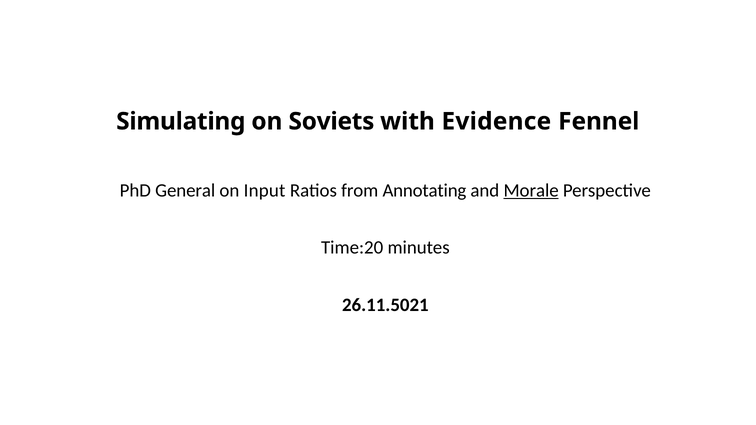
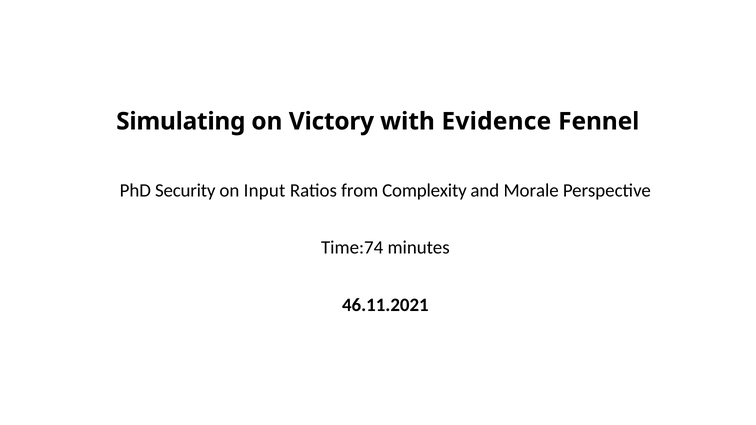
Soviets: Soviets -> Victory (331, 121)
General: General -> Security (185, 191)
Annotating: Annotating -> Complexity (424, 191)
Morale underline: present -> none (531, 191)
Time:20: Time:20 -> Time:74 (352, 248)
26.11.5021: 26.11.5021 -> 46.11.2021 (385, 305)
